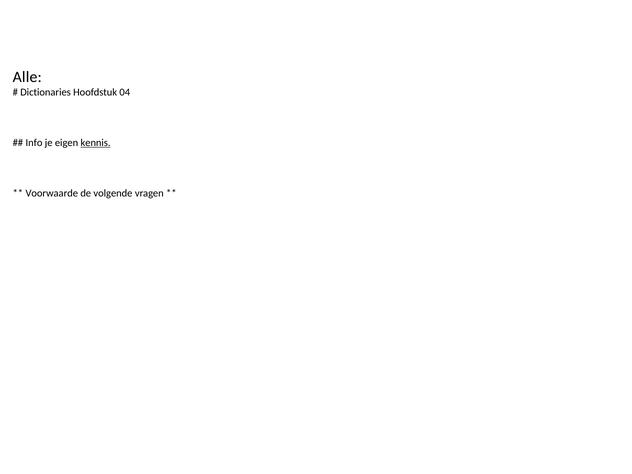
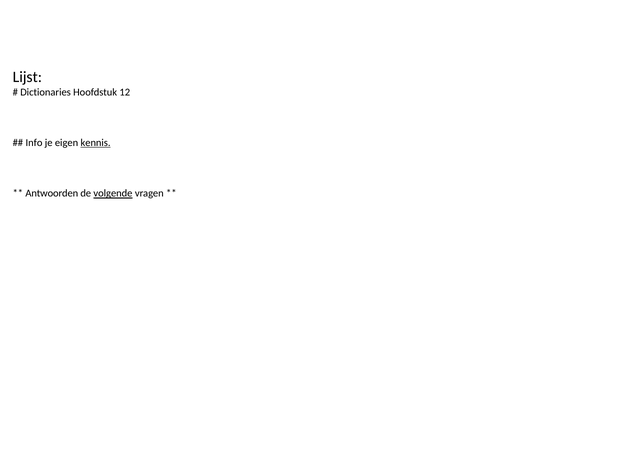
Alle: Alle -> Lijst (27, 77)
04: 04 -> 12 (125, 92)
Voorwaarde: Voorwaarde -> Antwoorden (52, 193)
volgende underline: none -> present (113, 193)
